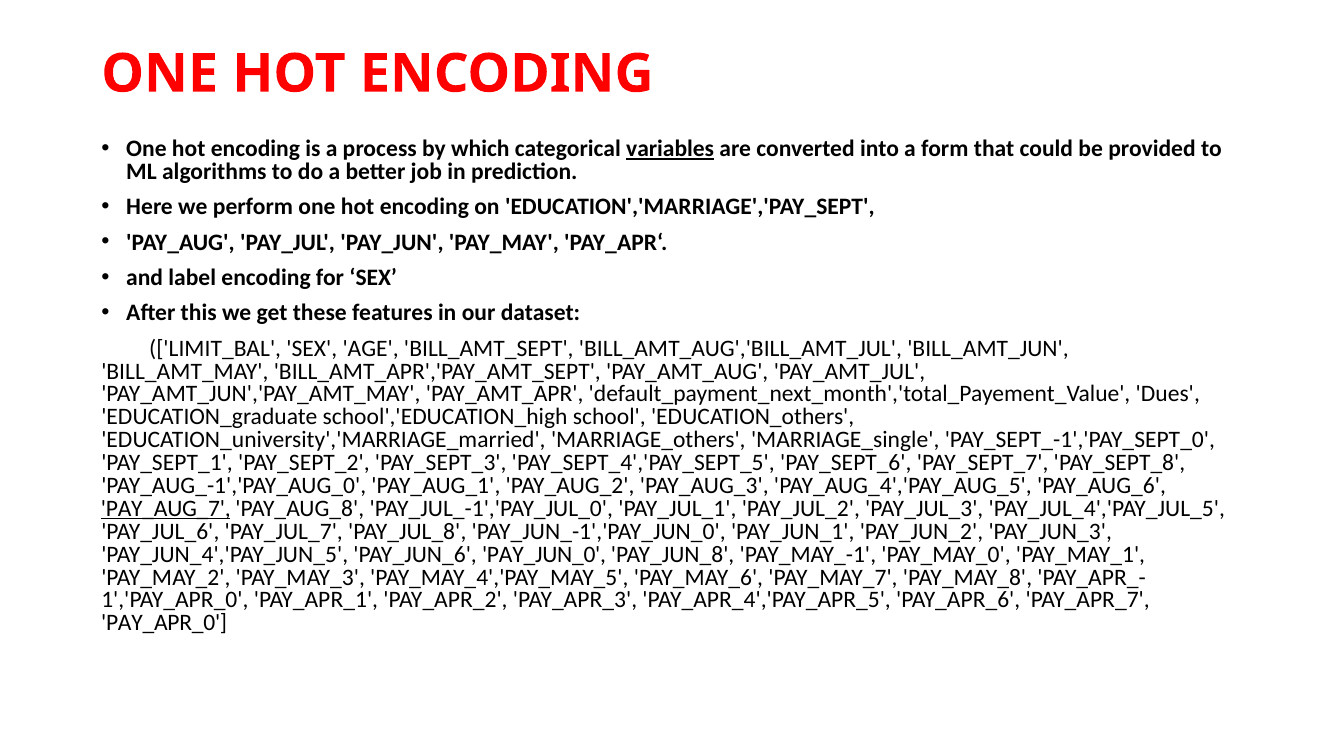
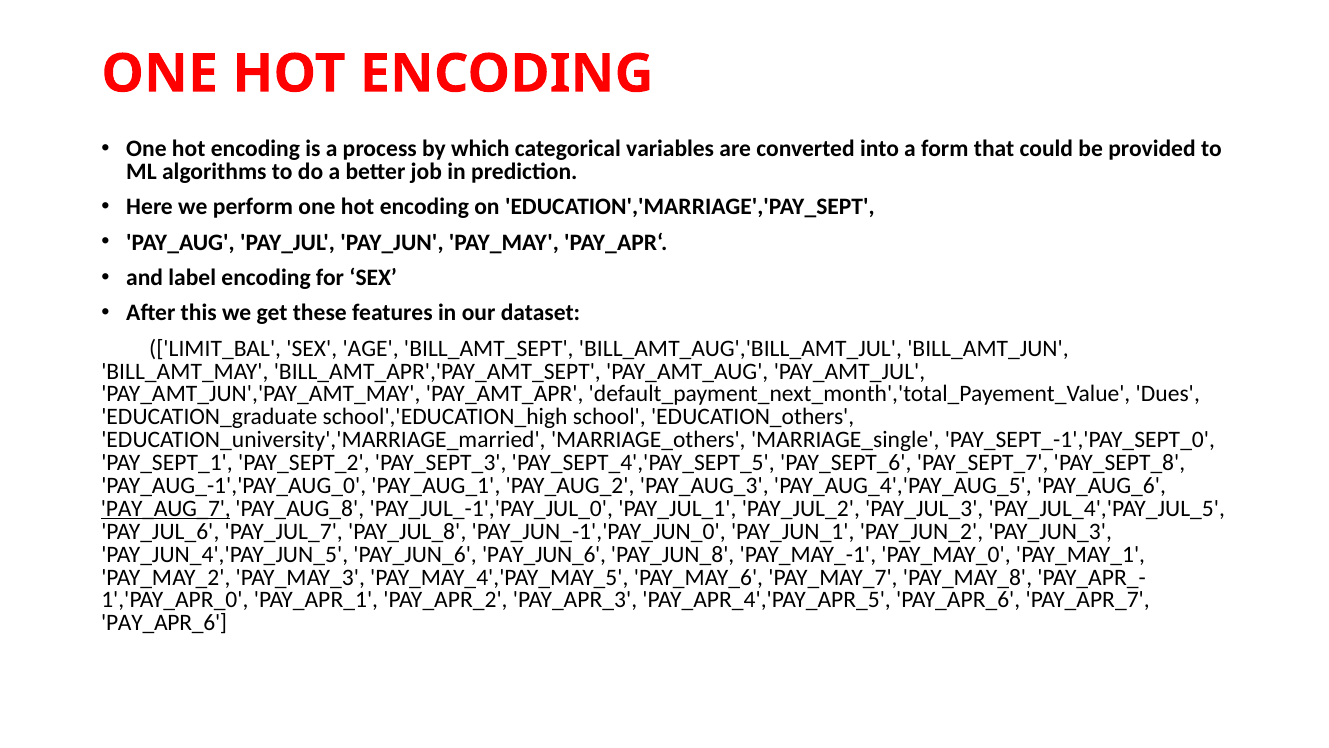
variables underline: present -> none (670, 149)
PAY_JUN_6 PAY_JUN_0: PAY_JUN_0 -> PAY_JUN_6 (544, 554)
PAY_APR_0: PAY_APR_0 -> PAY_APR_6 (164, 623)
